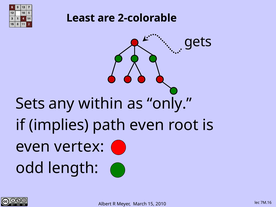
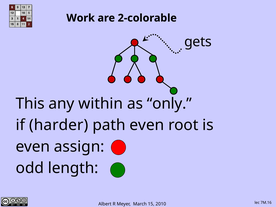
Least: Least -> Work (81, 18)
Sets: Sets -> This (30, 104)
implies: implies -> harder (59, 125)
vertex: vertex -> assign (79, 147)
